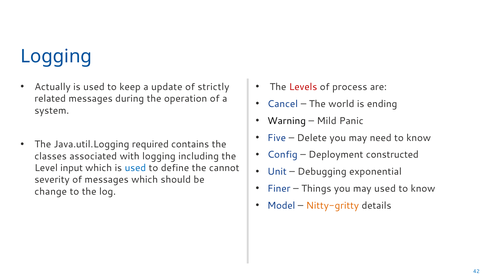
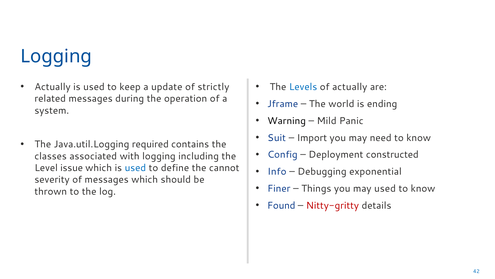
Levels colour: red -> blue (303, 87)
of process: process -> actually (350, 87)
Cancel: Cancel -> Jframe (283, 104)
Five: Five -> Suit (277, 137)
Delete: Delete -> Import (312, 137)
input: input -> issue (72, 168)
Unit: Unit -> Info (277, 171)
change: change -> thrown (51, 191)
Model: Model -> Found (281, 205)
Nitty-gritty colour: orange -> red (332, 205)
